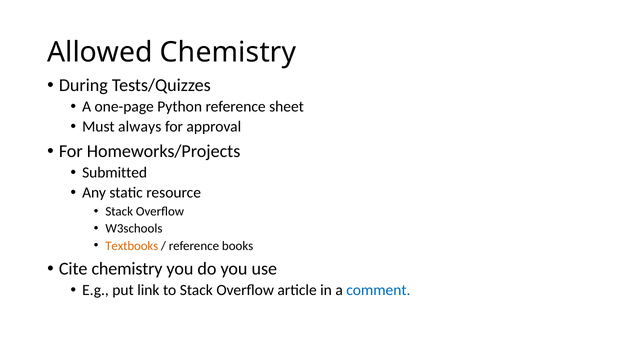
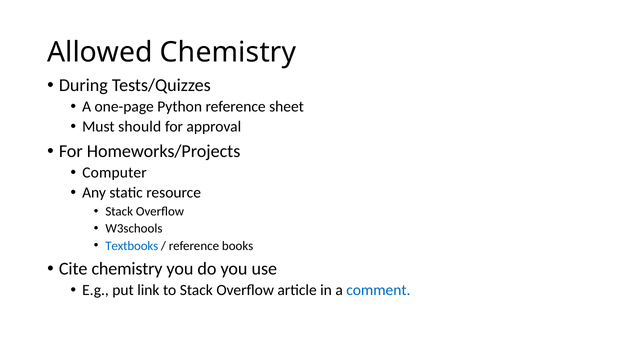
always: always -> should (140, 127)
Submitted: Submitted -> Computer (115, 173)
Textbooks colour: orange -> blue (132, 246)
